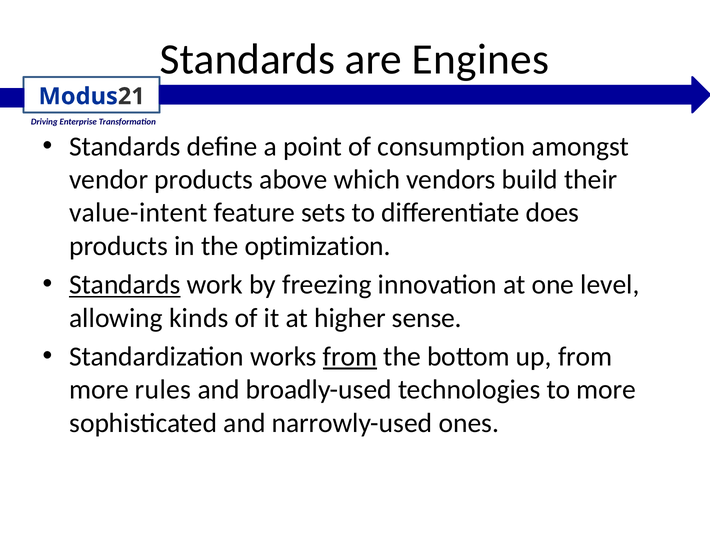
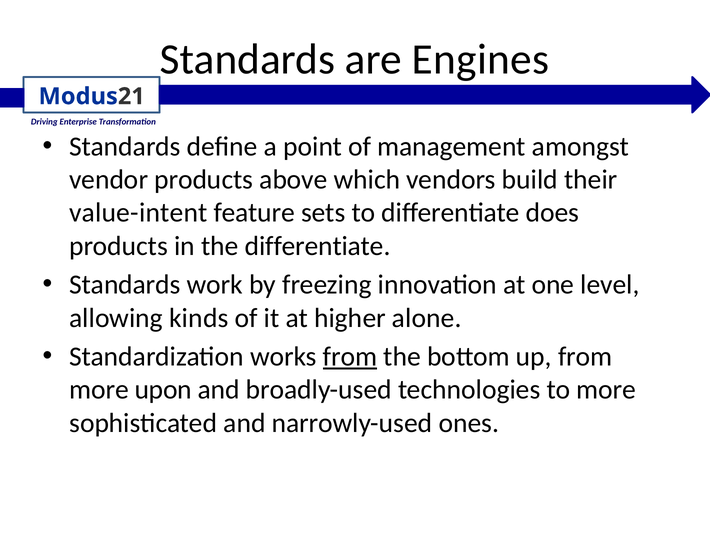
consumption: consumption -> management (451, 146)
the optimization: optimization -> differentiate (318, 246)
Standards underline: present -> none (125, 284)
sense: sense -> alone (427, 318)
rules: rules -> upon (163, 389)
